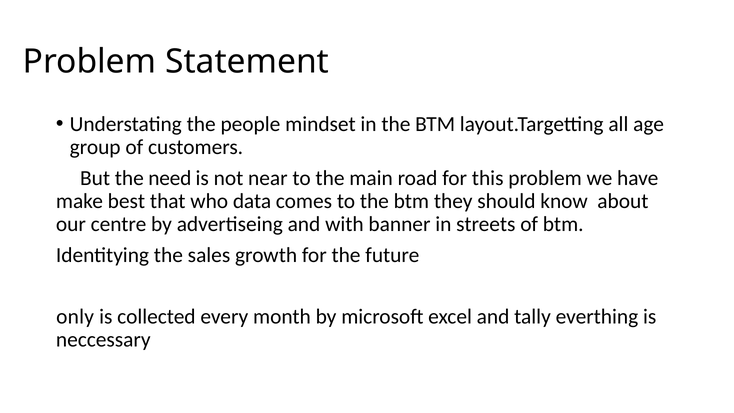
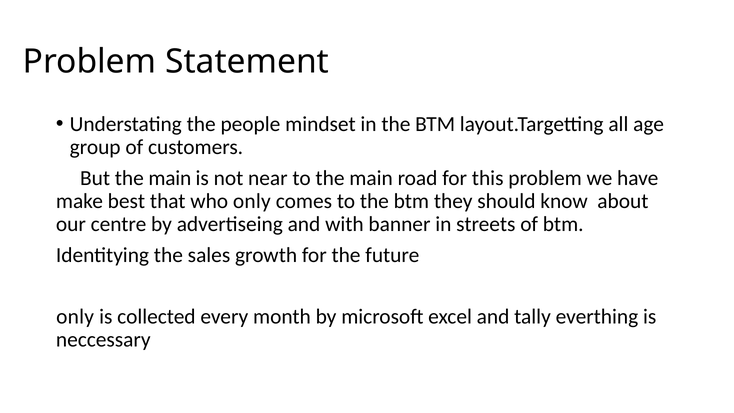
But the need: need -> main (170, 178)
who data: data -> only (252, 201)
